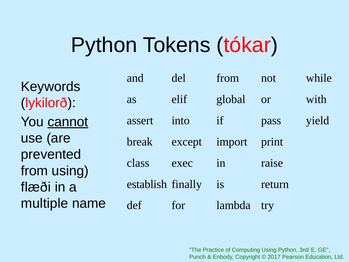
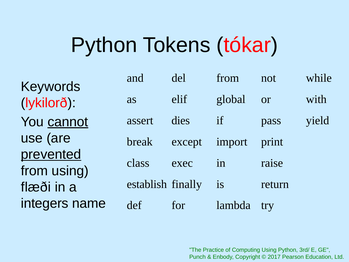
into: into -> dies (181, 120)
prevented underline: none -> present (51, 154)
multiple: multiple -> integers (45, 203)
